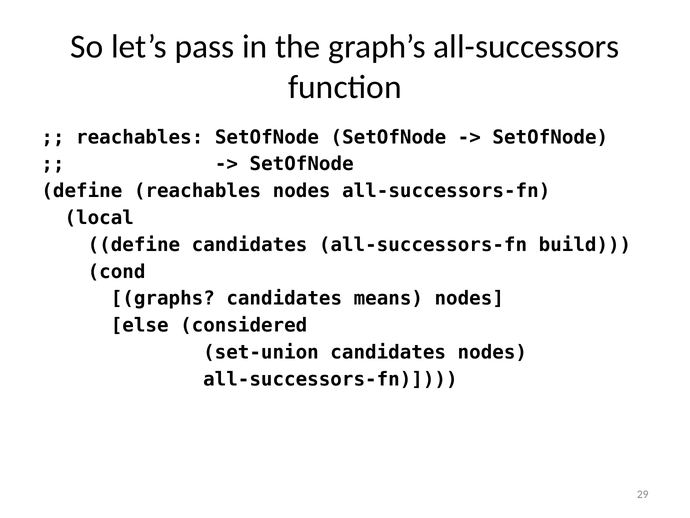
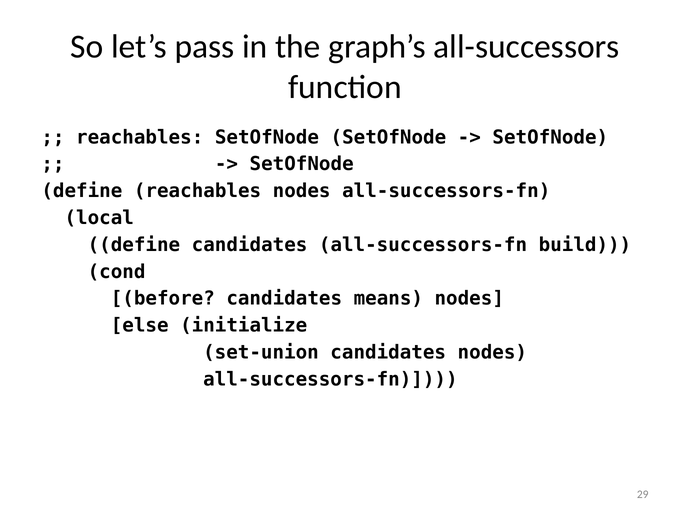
graphs: graphs -> before (163, 298)
considered: considered -> initialize (244, 325)
